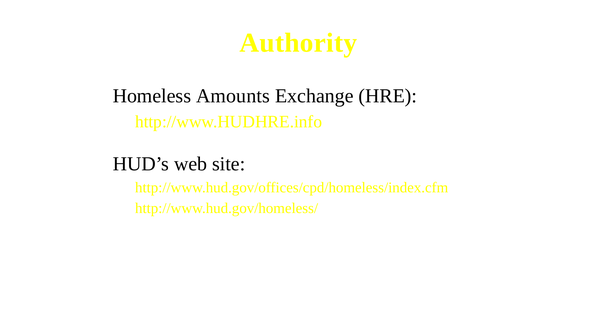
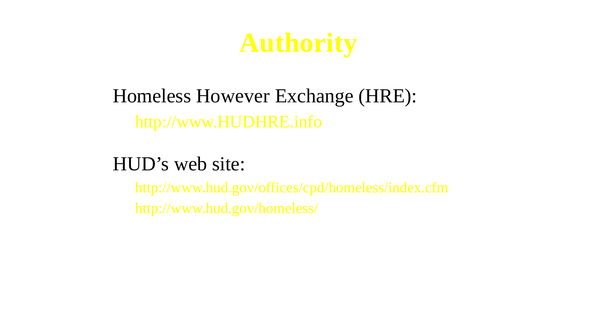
Amounts: Amounts -> However (233, 96)
